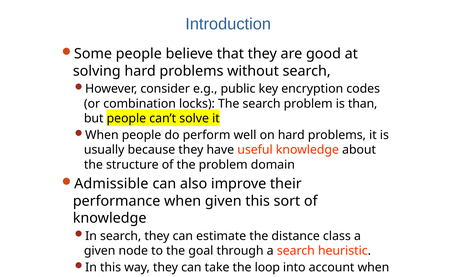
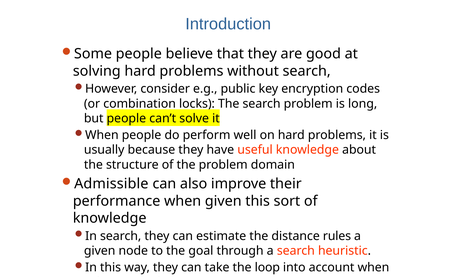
than: than -> long (363, 104)
class: class -> rules (337, 236)
